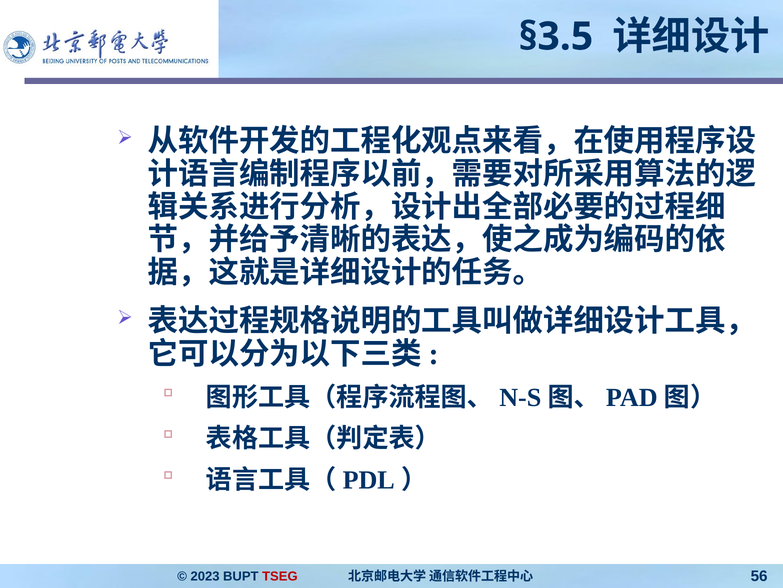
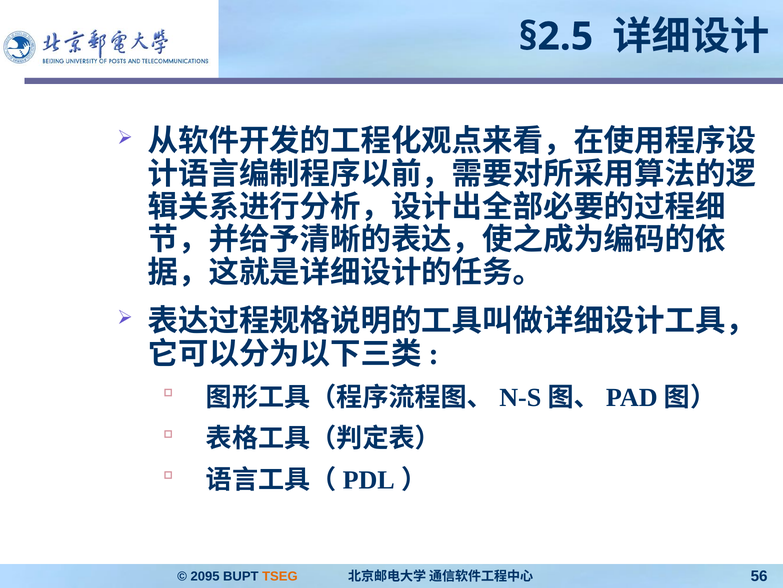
§3.5: §3.5 -> §2.5 (556, 37)
2023: 2023 -> 2095 (205, 576)
TSEG colour: red -> orange (280, 576)
